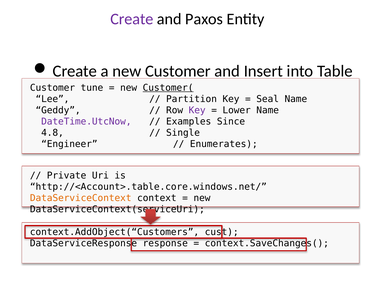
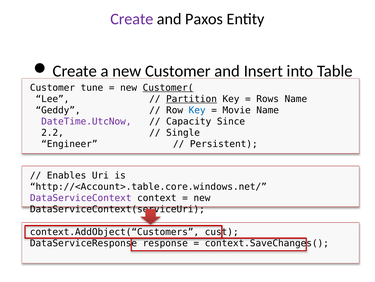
Partition underline: none -> present (191, 99)
Seal: Seal -> Rows (268, 99)
Key colour: purple -> blue (197, 110)
Lower: Lower -> Movie (237, 110)
Examples: Examples -> Capacity (189, 121)
4.8: 4.8 -> 2.2 (52, 133)
Enumerates: Enumerates -> Persistent (224, 144)
Private: Private -> Enables (67, 175)
DataServiceContext colour: orange -> purple (81, 198)
